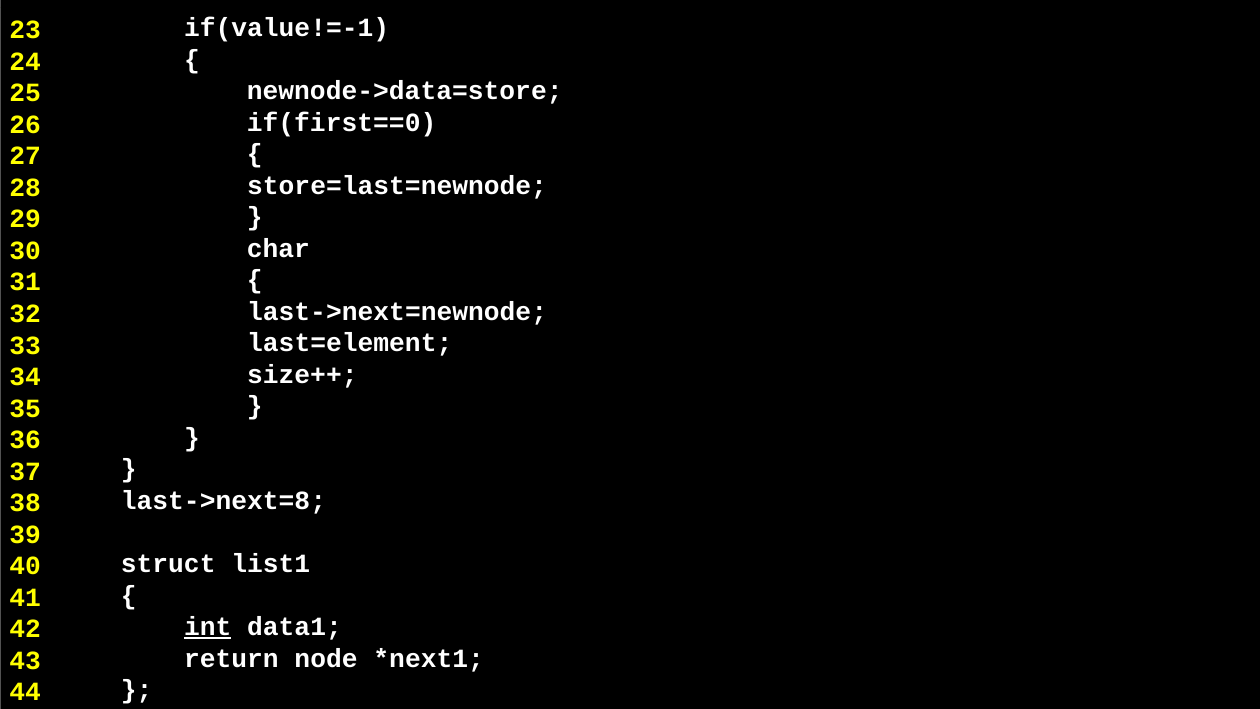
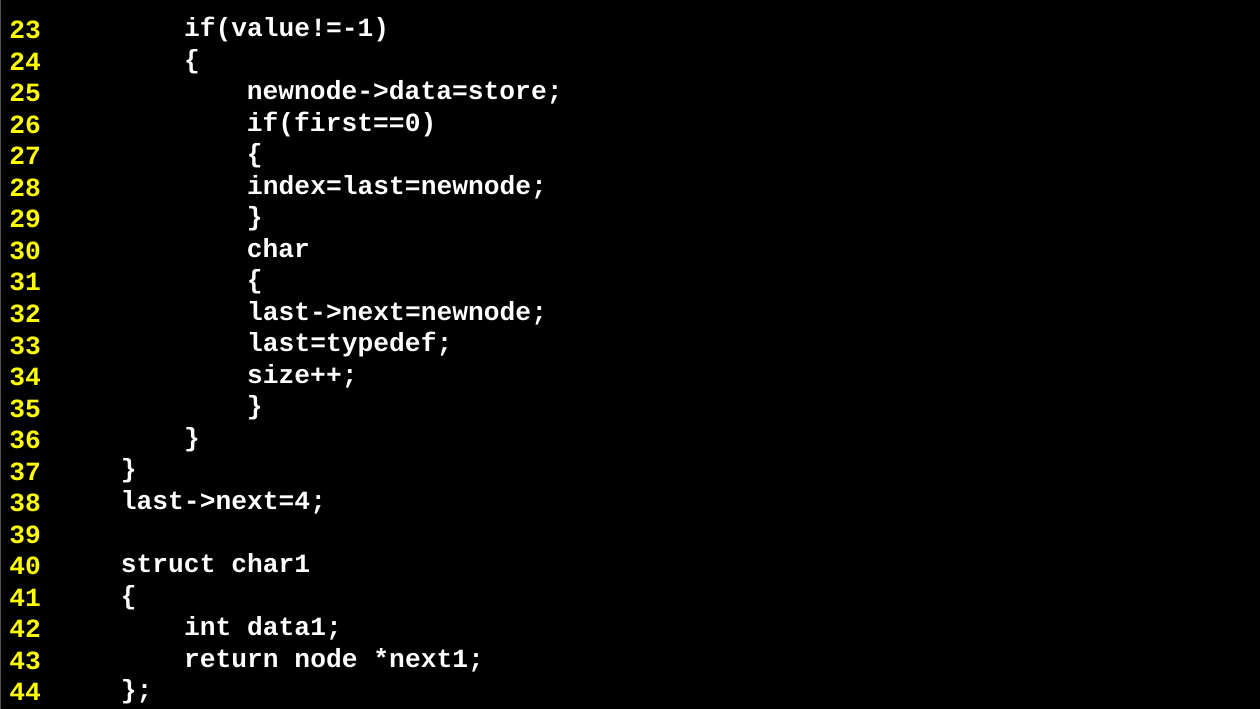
store=last=newnode: store=last=newnode -> index=last=newnode (397, 186)
last=element: last=element -> last=typedef (350, 343)
last->next=8: last->next=8 -> last->next=4 (223, 501)
list1: list1 -> char1 (271, 564)
int underline: present -> none (208, 627)
